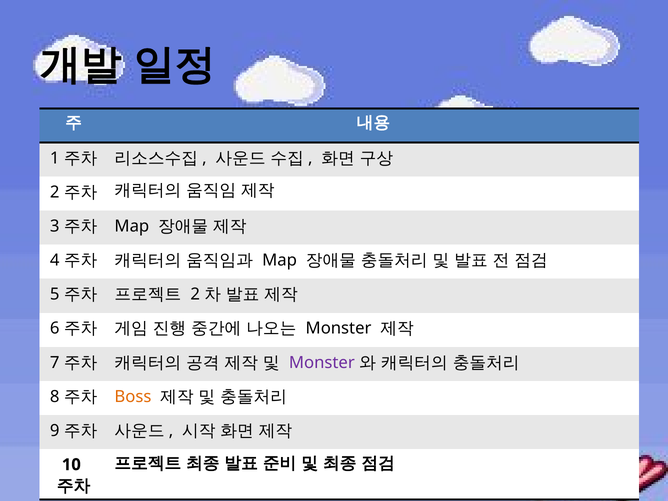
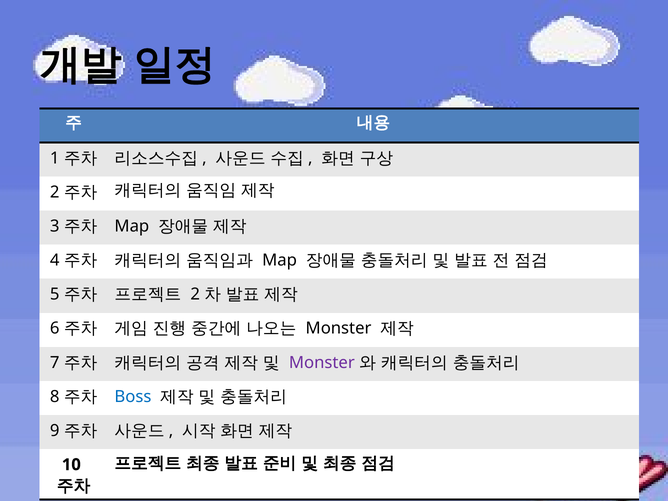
Boss colour: orange -> blue (133, 397)
